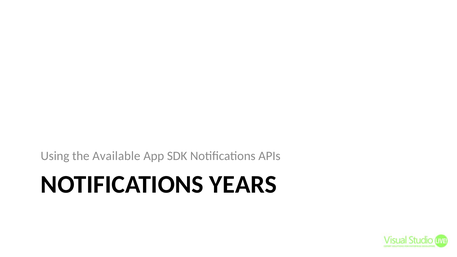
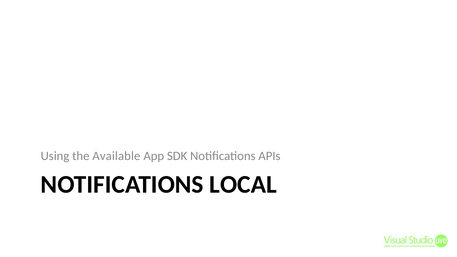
YEARS: YEARS -> LOCAL (243, 184)
